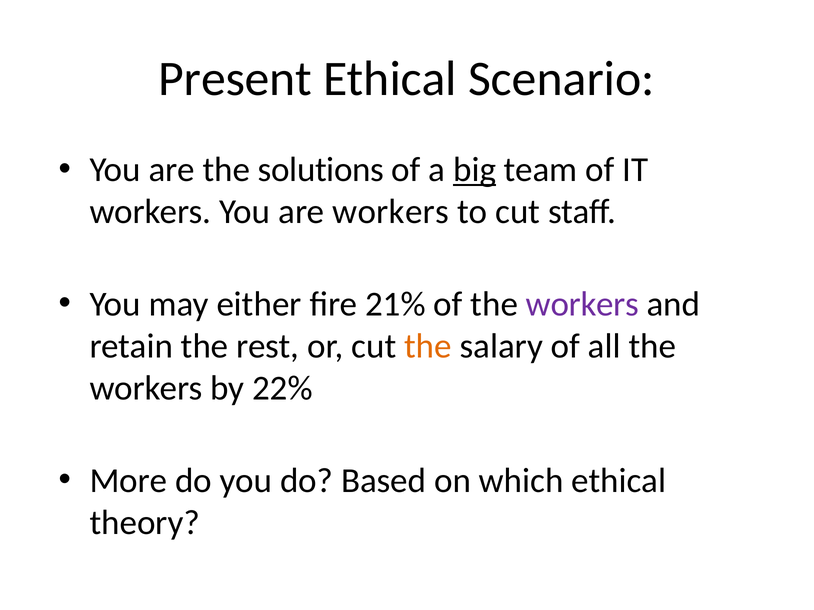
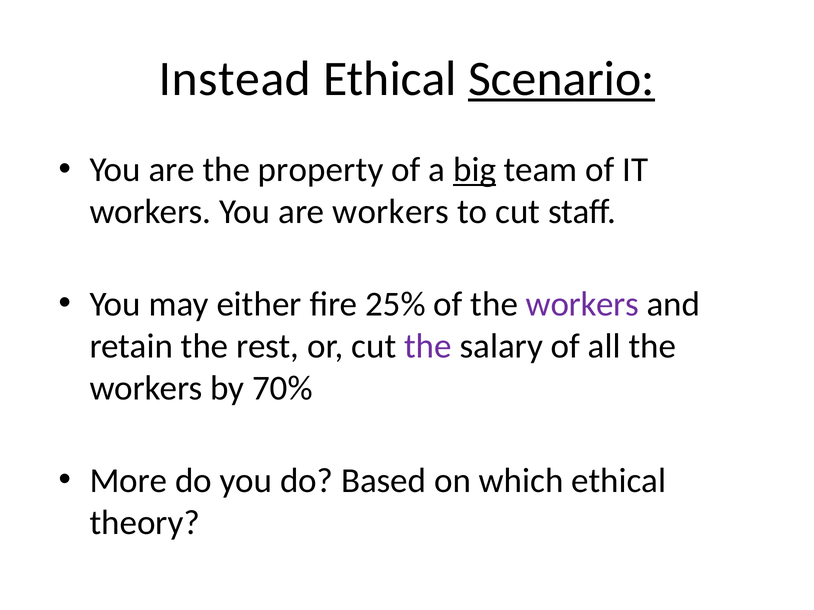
Present: Present -> Instead (235, 79)
Scenario underline: none -> present (561, 79)
solutions: solutions -> property (321, 170)
21%: 21% -> 25% (395, 304)
the colour: orange -> purple (428, 346)
22%: 22% -> 70% (282, 389)
